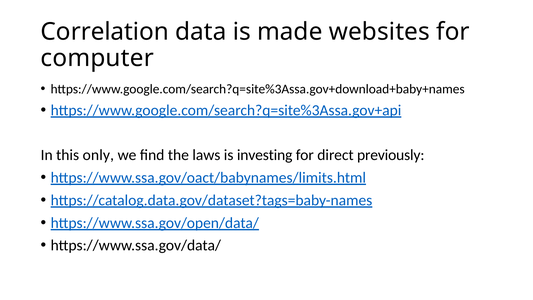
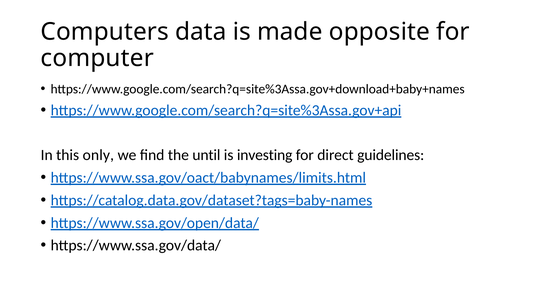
Correlation: Correlation -> Computers (105, 32)
websites: websites -> opposite (379, 32)
laws: laws -> until (206, 155)
previously: previously -> guidelines (391, 155)
